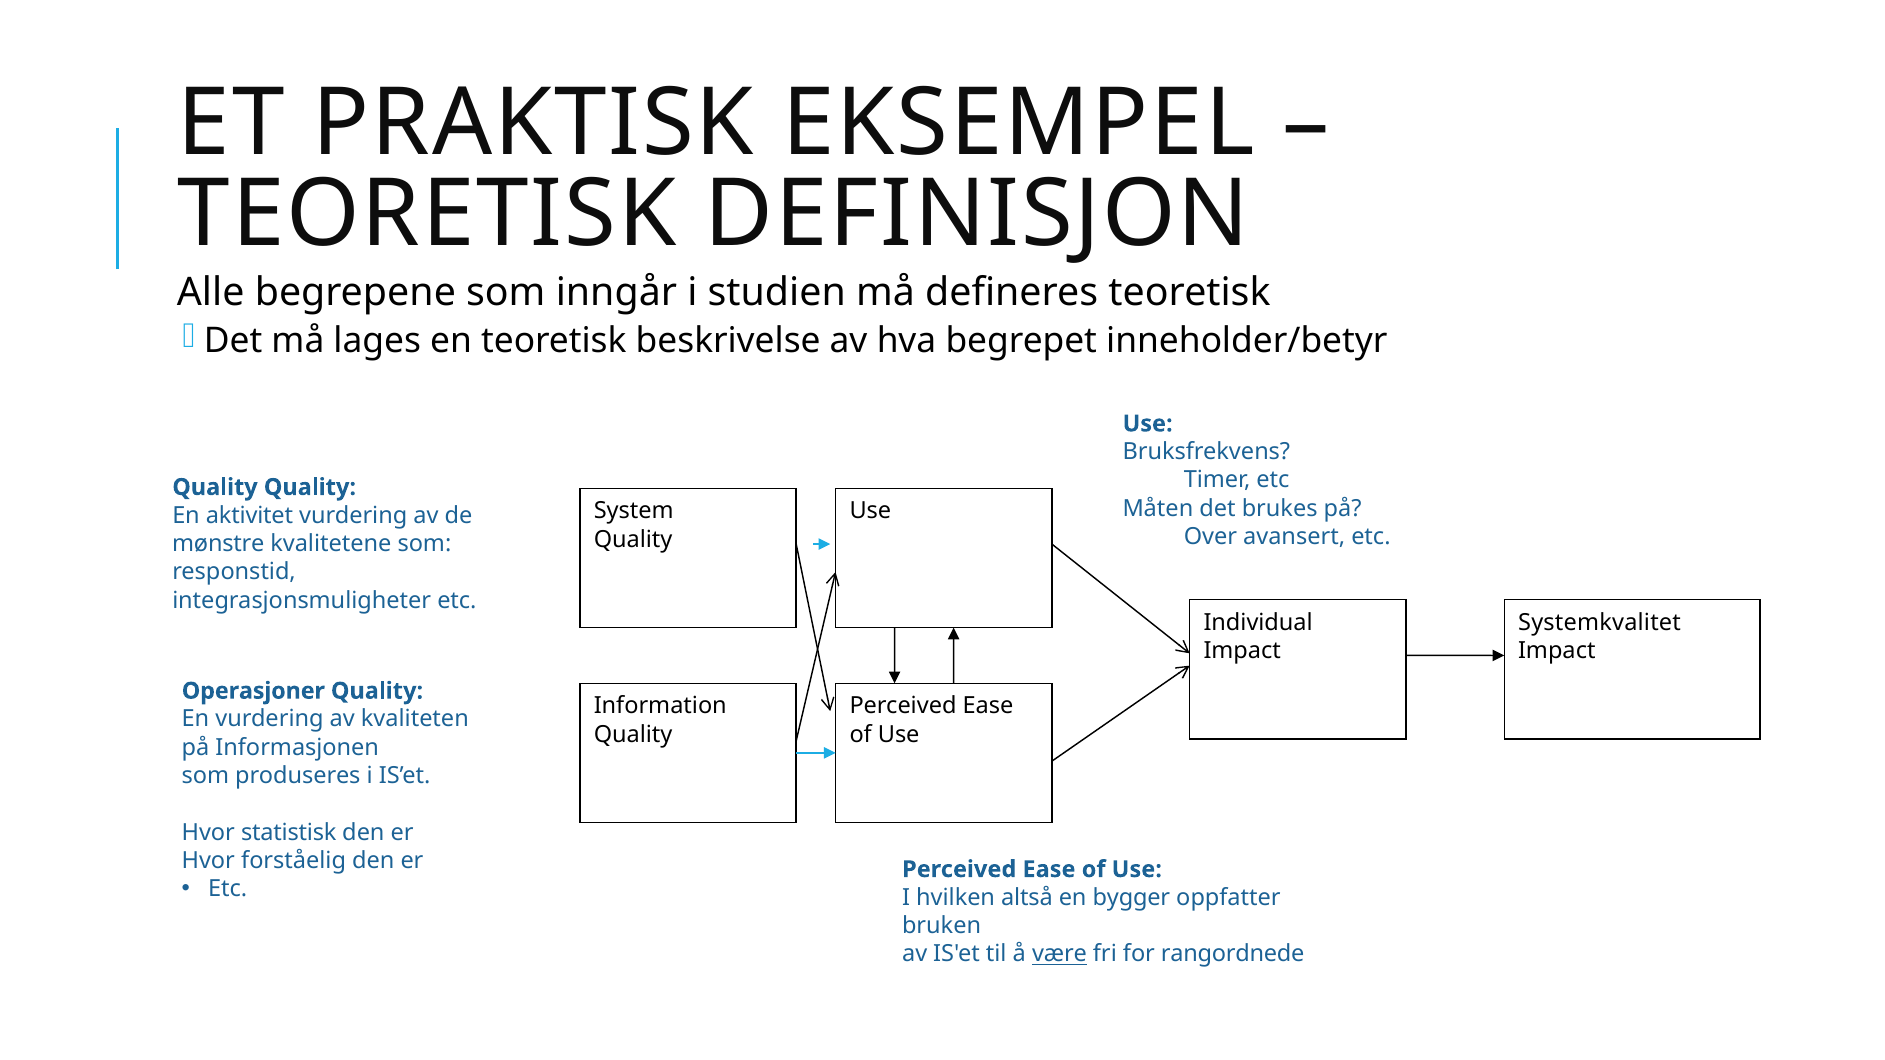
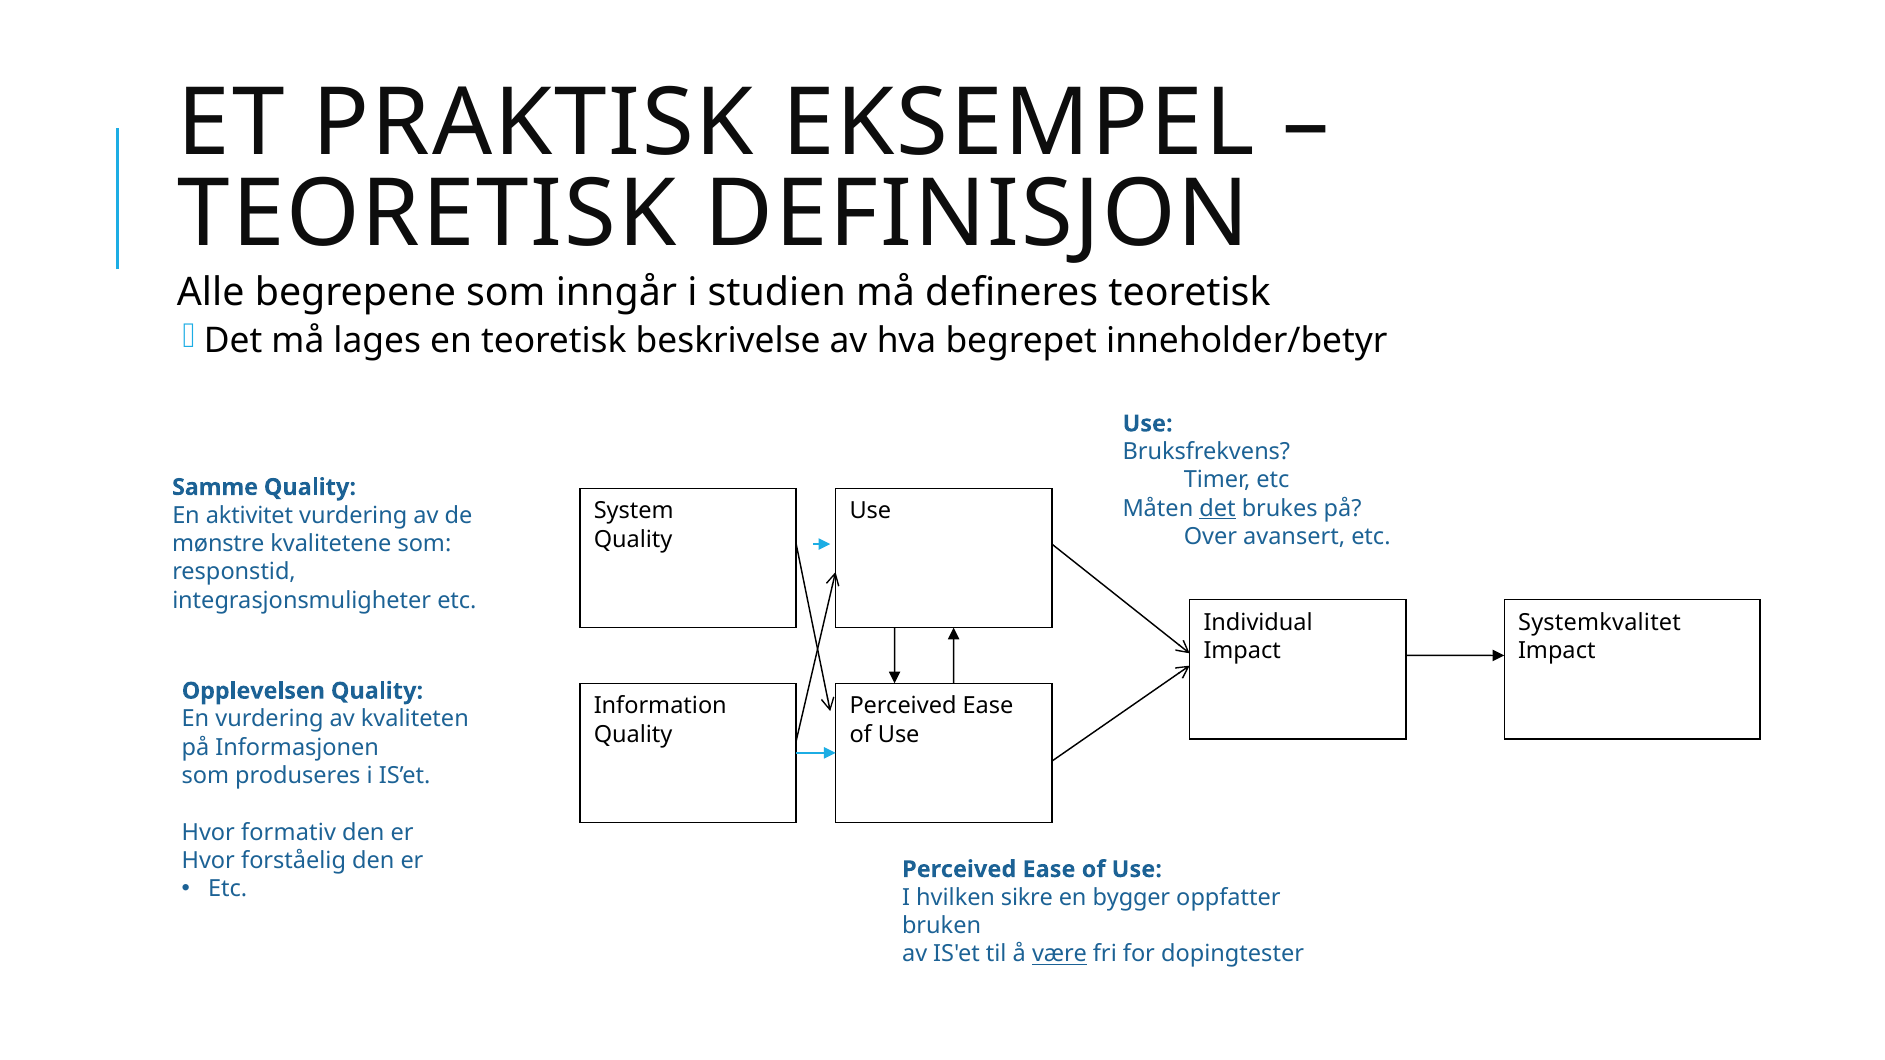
Quality: Quality -> Samme (215, 487)
det underline: none -> present (1218, 509)
Operasjoner: Operasjoner -> Opplevelsen (253, 691)
statistisk: statistisk -> formativ (289, 833)
altså: altså -> sikre (1027, 898)
rangordnede: rangordnede -> dopingtester (1233, 954)
